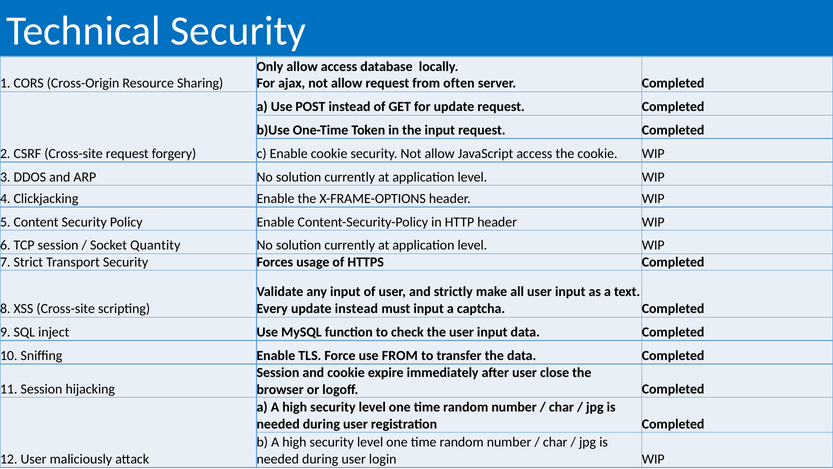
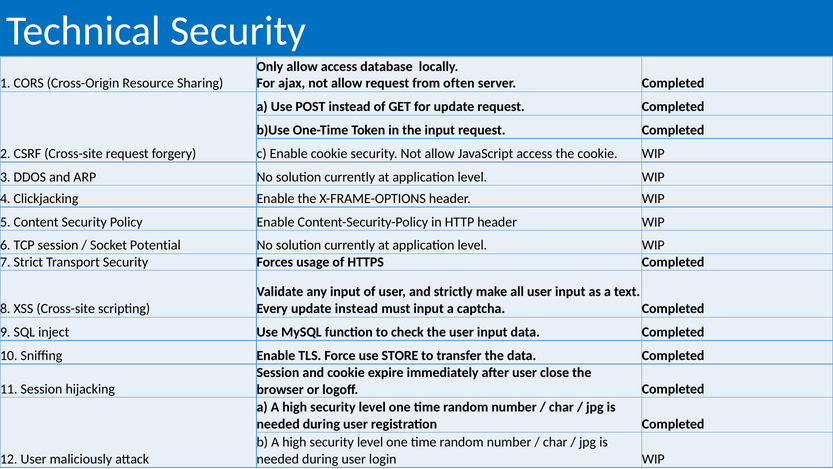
Quantity: Quantity -> Potential (155, 245)
use FROM: FROM -> STORE (400, 355)
